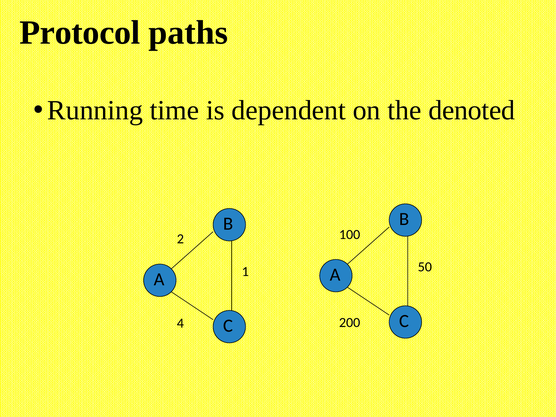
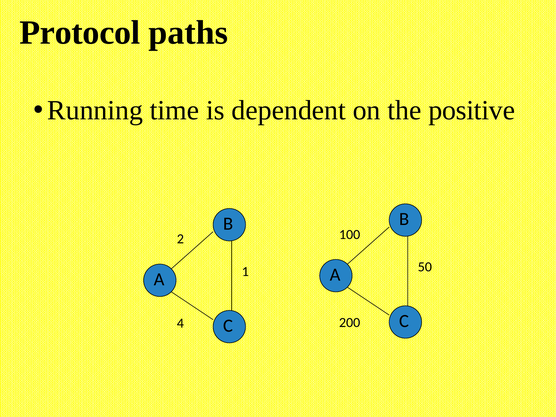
denoted: denoted -> positive (472, 110)
